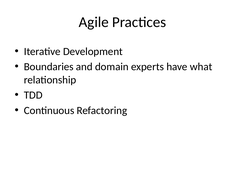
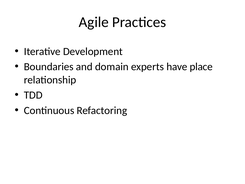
what: what -> place (201, 67)
